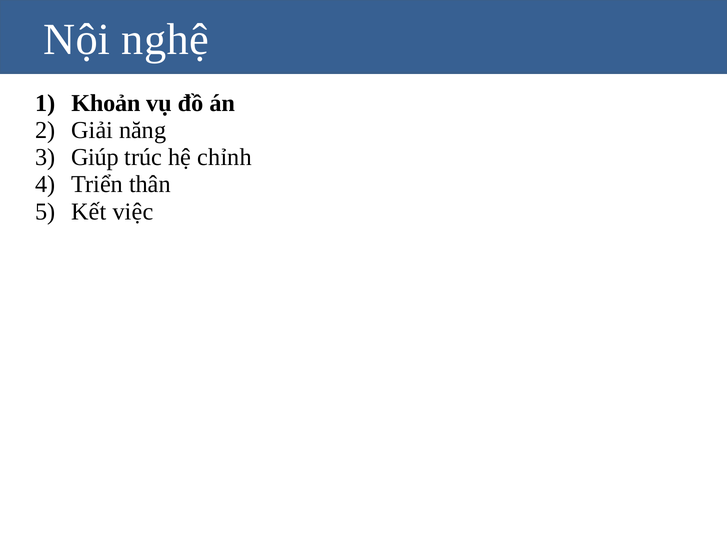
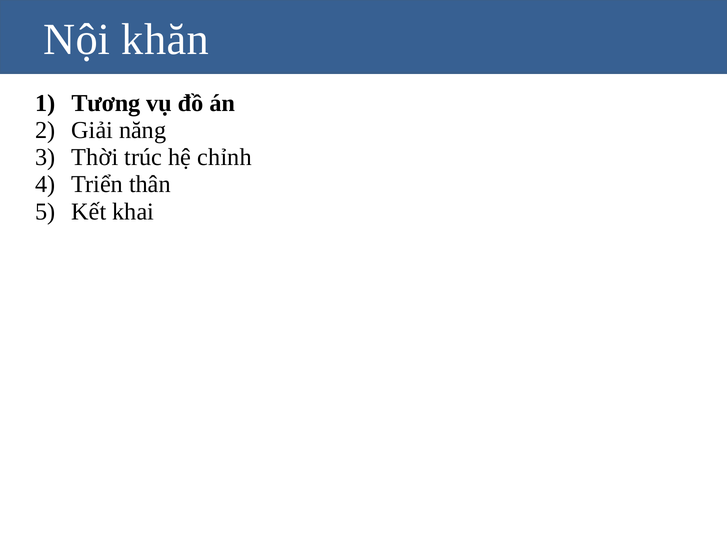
nghệ: nghệ -> khăn (165, 39)
Khoản: Khoản -> Tương (106, 103)
Giúp: Giúp -> Thời (95, 157)
việc: việc -> khai (133, 211)
